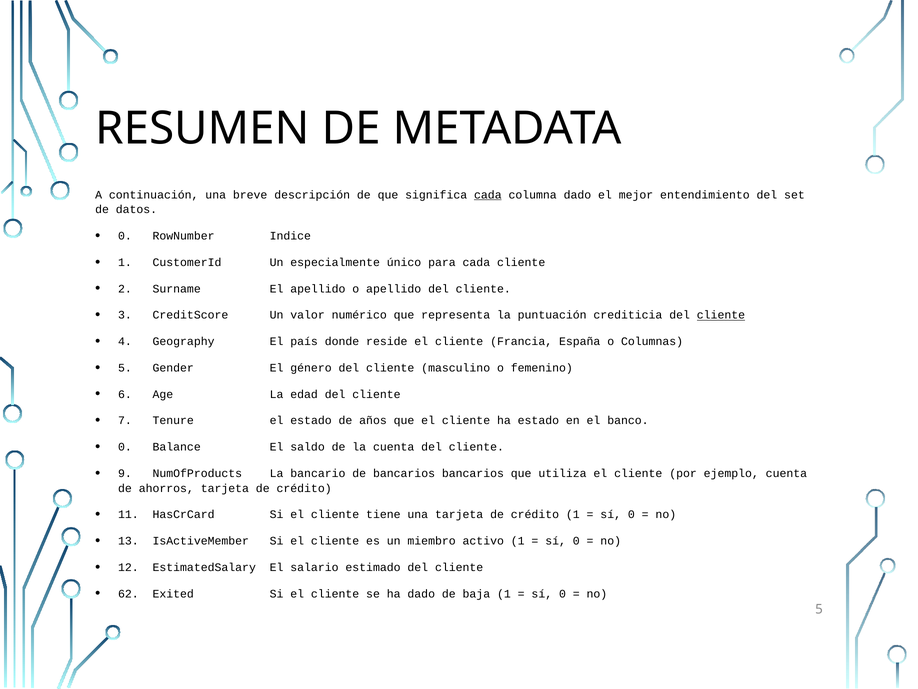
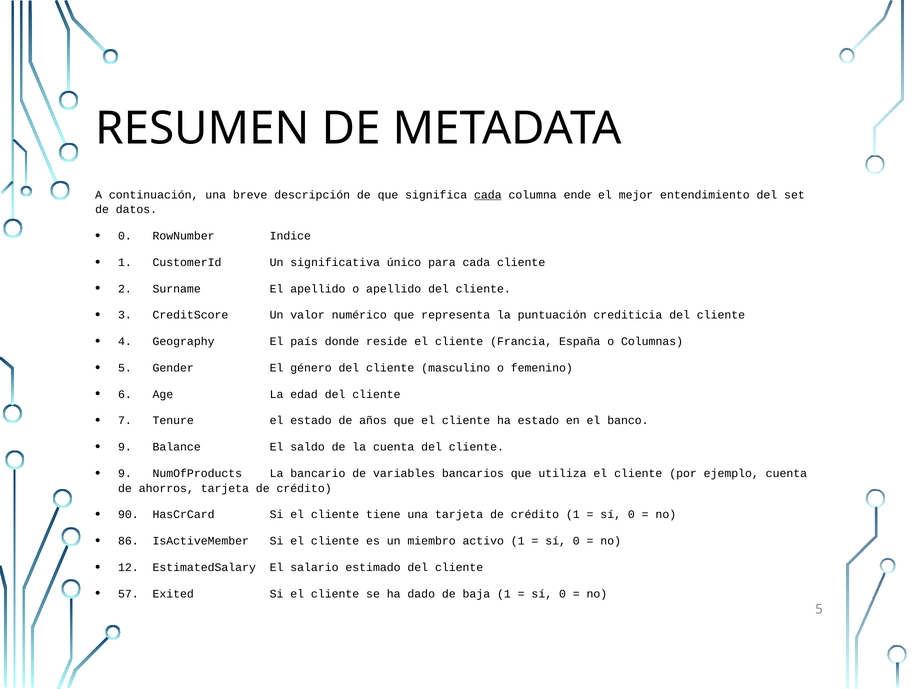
columna dado: dado -> ende (577, 195)
especialmente: especialmente -> significativa (335, 262)
cliente underline: present -> none (721, 315)
0: 0 -> 9 (125, 447)
de bancarios: bancarios -> variables (404, 473)
11: 11 -> 90 (128, 514)
13: 13 -> 86 (128, 541)
62: 62 -> 57 (128, 593)
